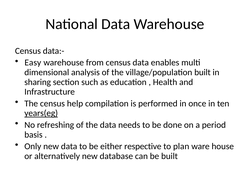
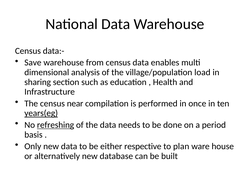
Easy: Easy -> Save (33, 63)
village/population built: built -> load (202, 73)
help: help -> near (75, 104)
refreshing underline: none -> present (56, 125)
